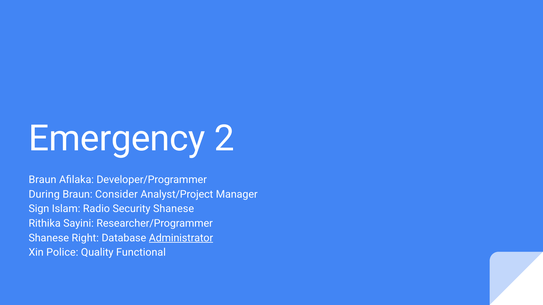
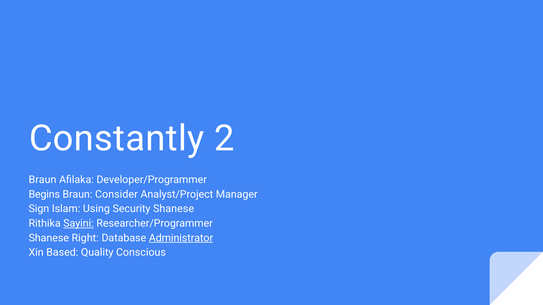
Emergency: Emergency -> Constantly (117, 139)
During: During -> Begins (44, 195)
Radio: Radio -> Using (96, 209)
Sayini underline: none -> present (79, 224)
Police: Police -> Based (62, 253)
Functional: Functional -> Conscious (141, 253)
